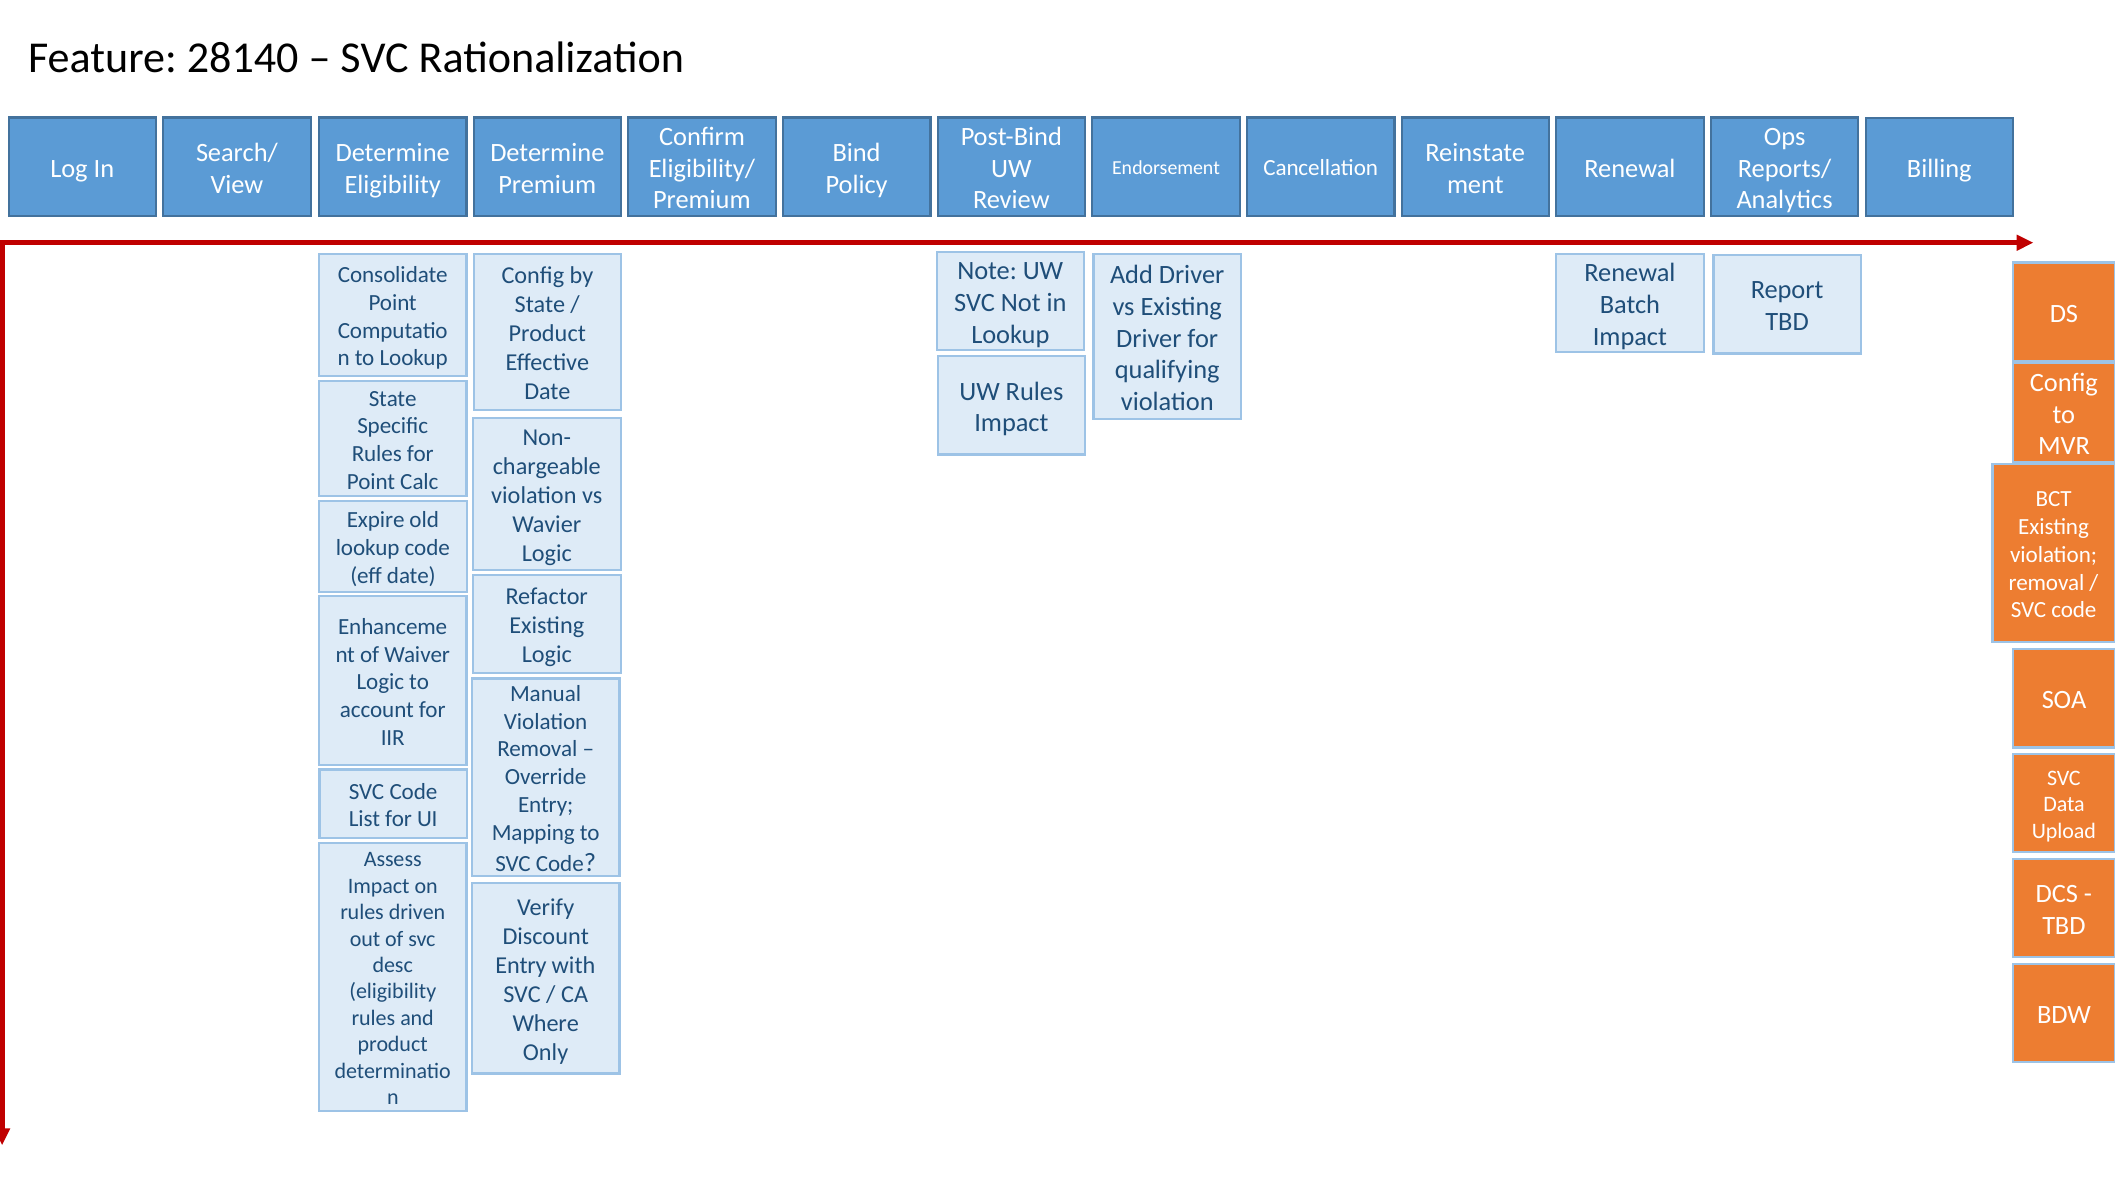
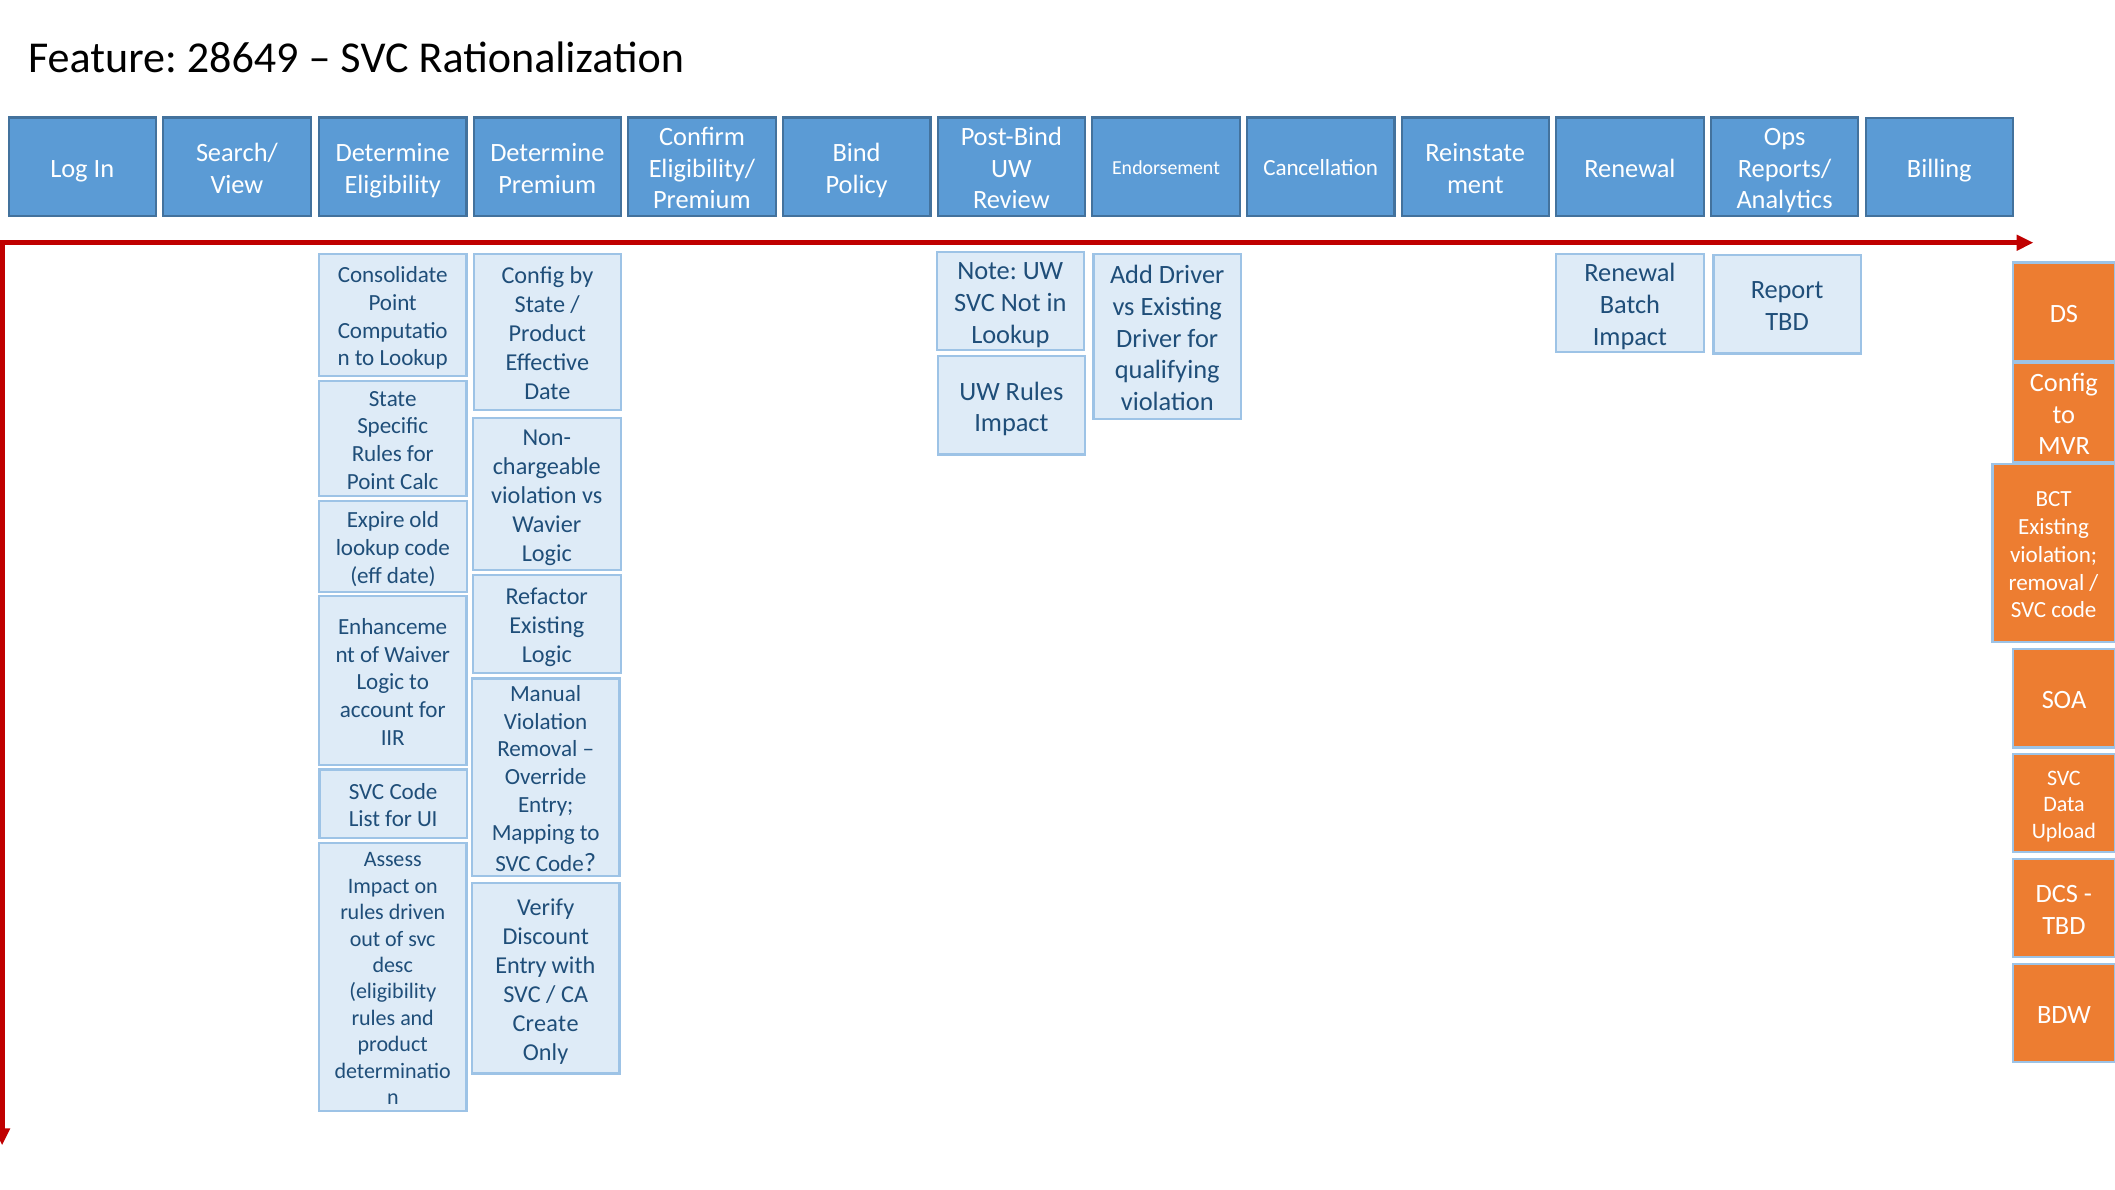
28140: 28140 -> 28649 (243, 58)
Where: Where -> Create (546, 1023)
